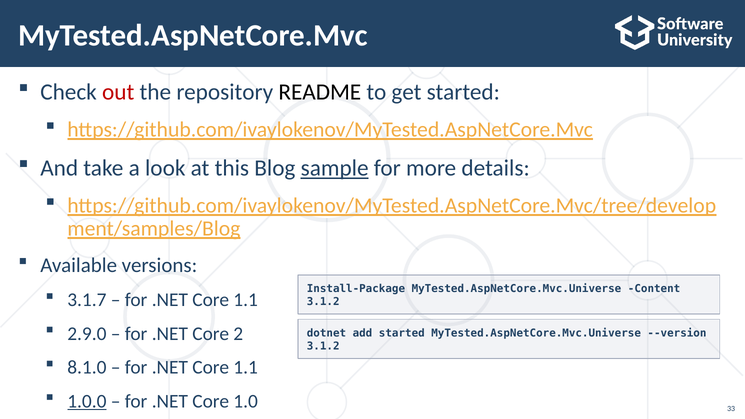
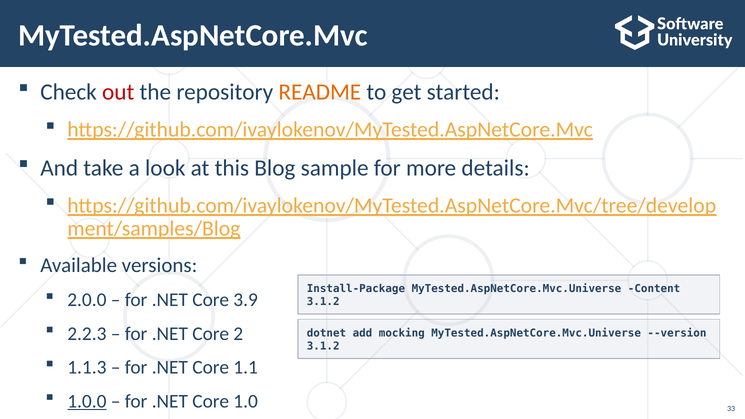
README colour: black -> orange (320, 92)
sample underline: present -> none (335, 168)
3.1.7: 3.1.7 -> 2.0.0 (87, 300)
1.1: 1.1 -> 3.9 (246, 300)
2.9.0: 2.9.0 -> 2.2.3 (87, 334)
add started: started -> mocking (402, 333)
8.1.0: 8.1.0 -> 1.1.3 (87, 367)
